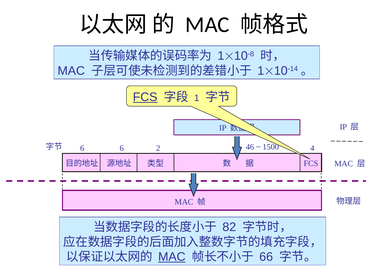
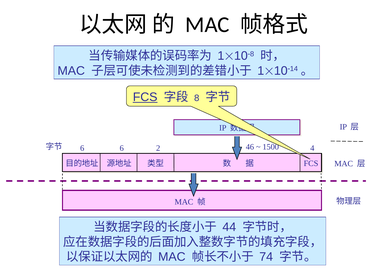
1: 1 -> 8 (197, 98)
82: 82 -> 44 (229, 227)
MAC underline: present -> none (172, 257)
66: 66 -> 74 (266, 257)
